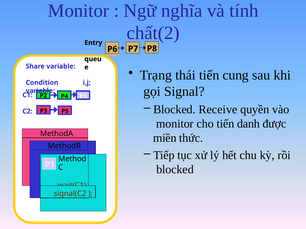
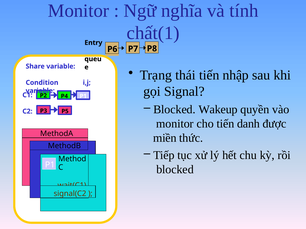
chất(2: chất(2 -> chất(1 (153, 33)
cung: cung -> nhập (236, 75)
Receive: Receive -> Wakeup (218, 110)
